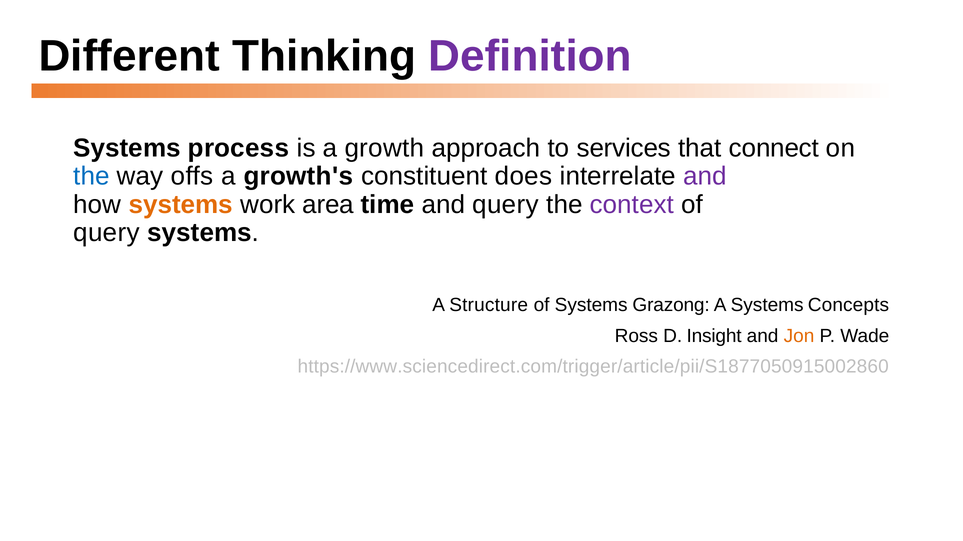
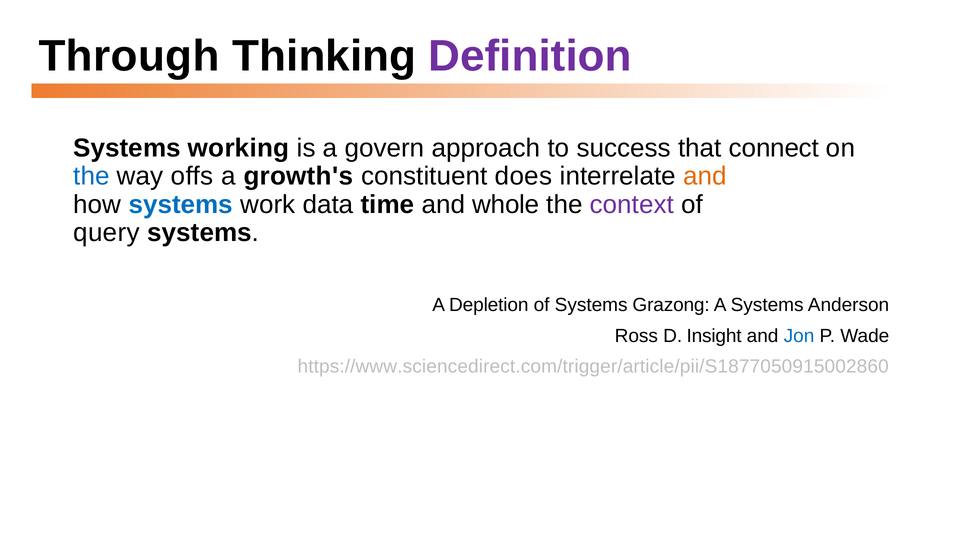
Different: Different -> Through (129, 56)
process: process -> working (239, 148)
growth: growth -> govern (385, 148)
services: services -> success (624, 148)
and colour: purple -> orange (705, 177)
systems colour: orange -> blue (181, 205)
area: area -> data (328, 205)
and query: query -> whole (506, 205)
Structure: Structure -> Depletion (489, 306)
Concepts: Concepts -> Anderson (849, 306)
Jon colour: orange -> blue (799, 336)
